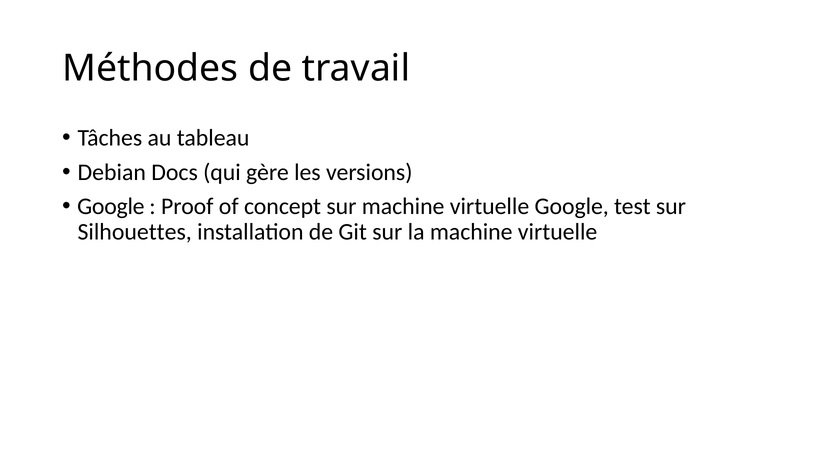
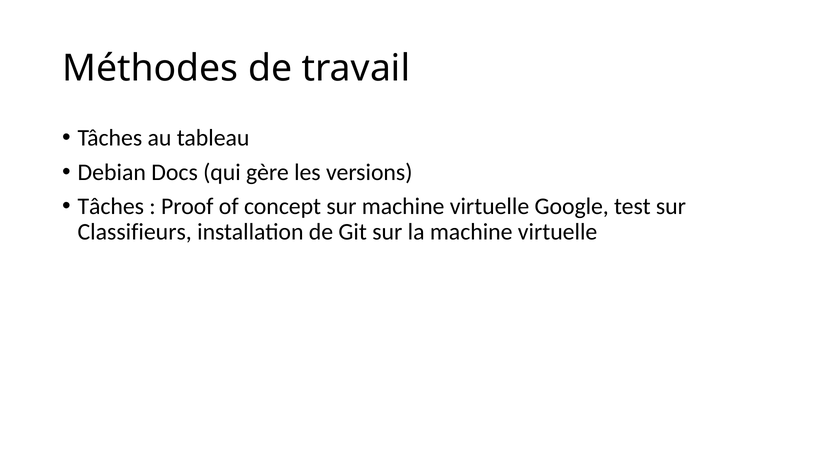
Google: Google -> Tâches (111, 206)
Silhouettes: Silhouettes -> Classifieurs (135, 232)
